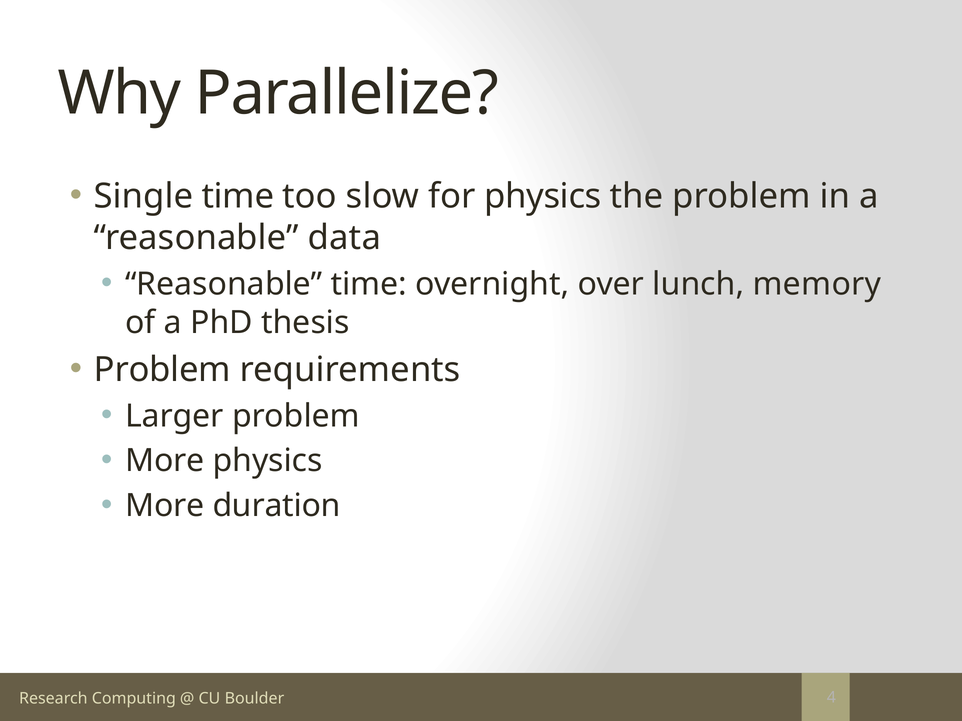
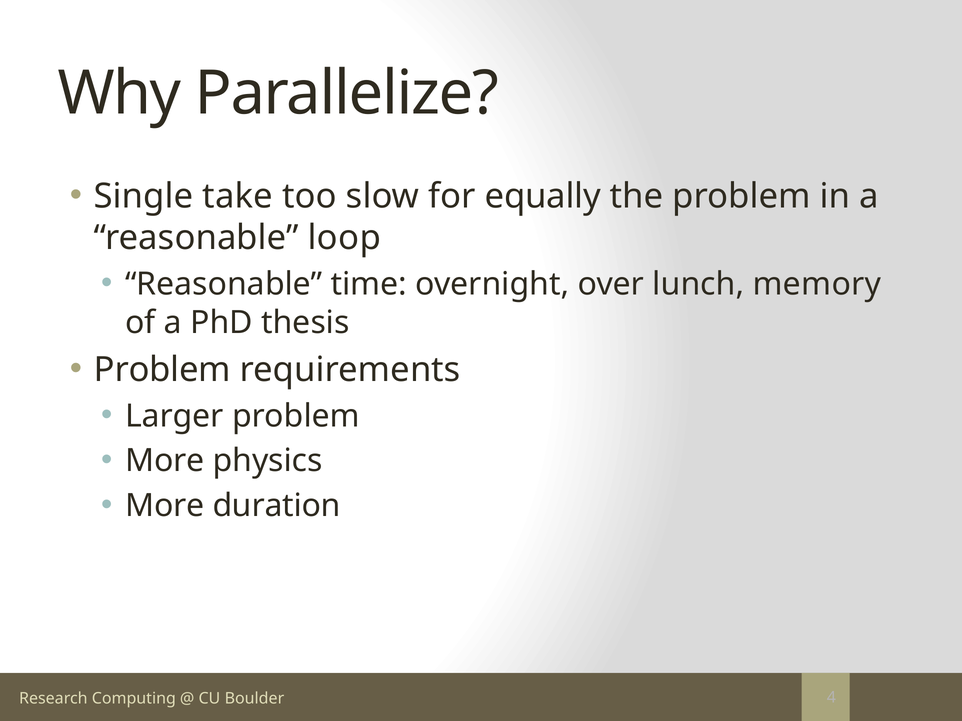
Single time: time -> take (238, 196)
for physics: physics -> equally (543, 196)
data: data -> loop (344, 238)
